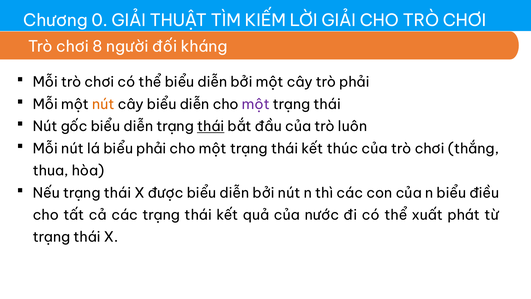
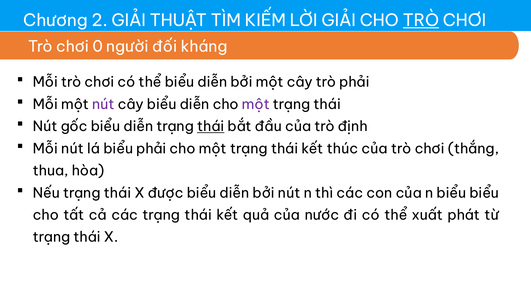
0: 0 -> 2 (100, 21)
TRÒ underline: none -> present (421, 21)
8: 8 -> 0 (98, 46)
nút colour: orange -> purple (103, 104)
luôn: luôn -> định (353, 126)
biểu điều: điều -> biểu (484, 193)
